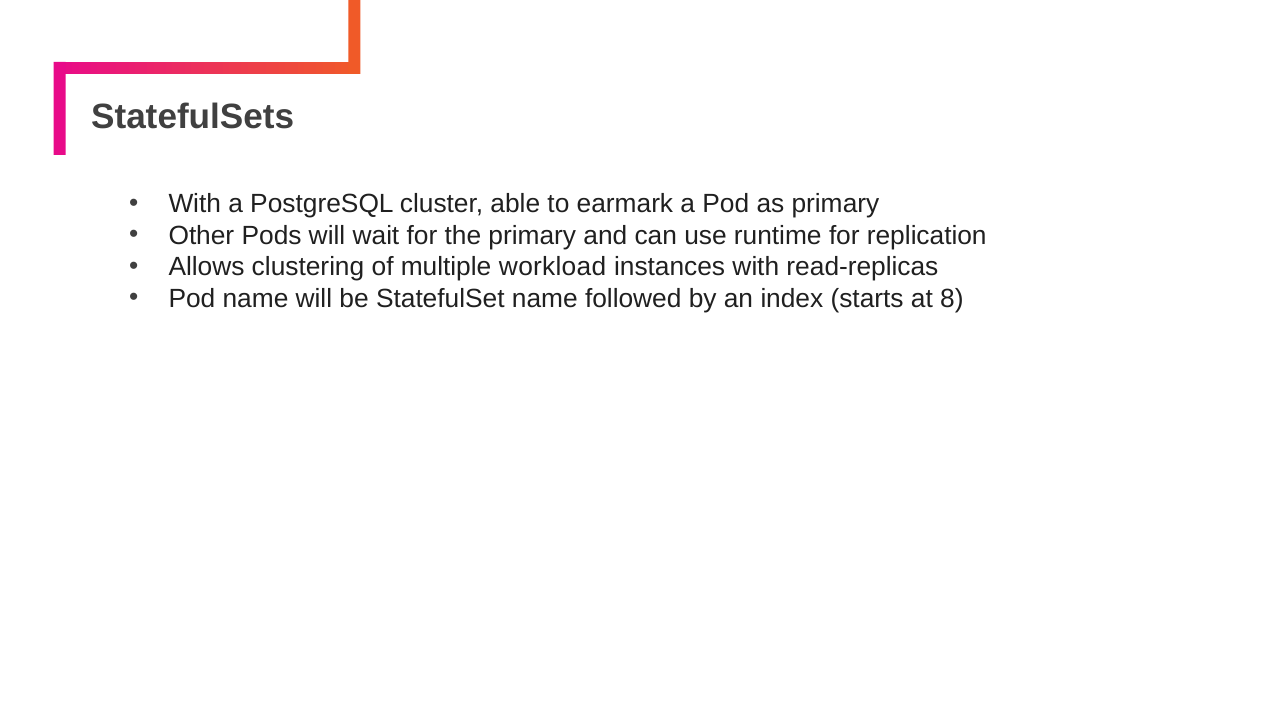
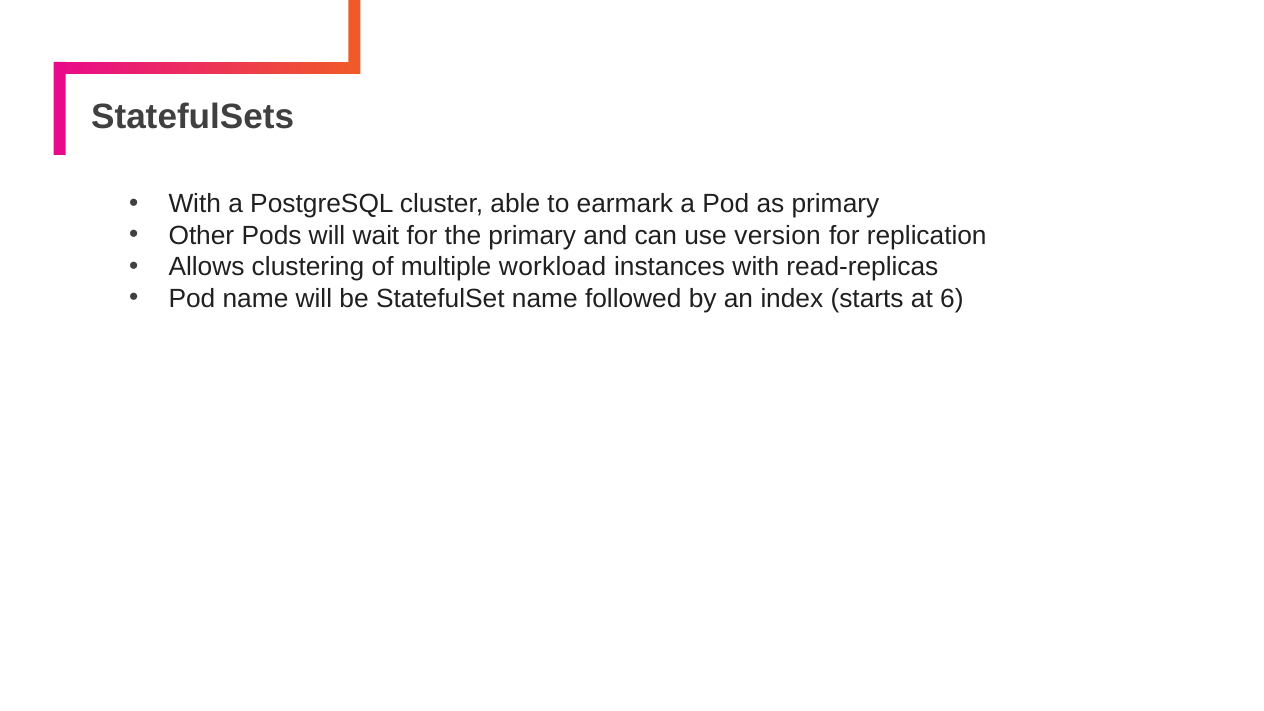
runtime: runtime -> version (778, 236)
8: 8 -> 6 (952, 299)
